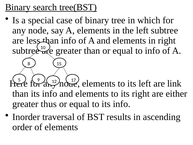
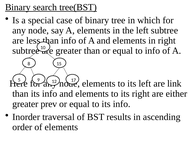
thus: thus -> prev (49, 104)
